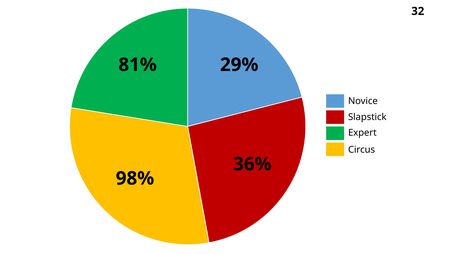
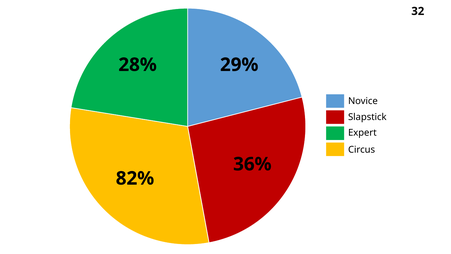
81%: 81% -> 28% (138, 65)
98%: 98% -> 82% (135, 178)
